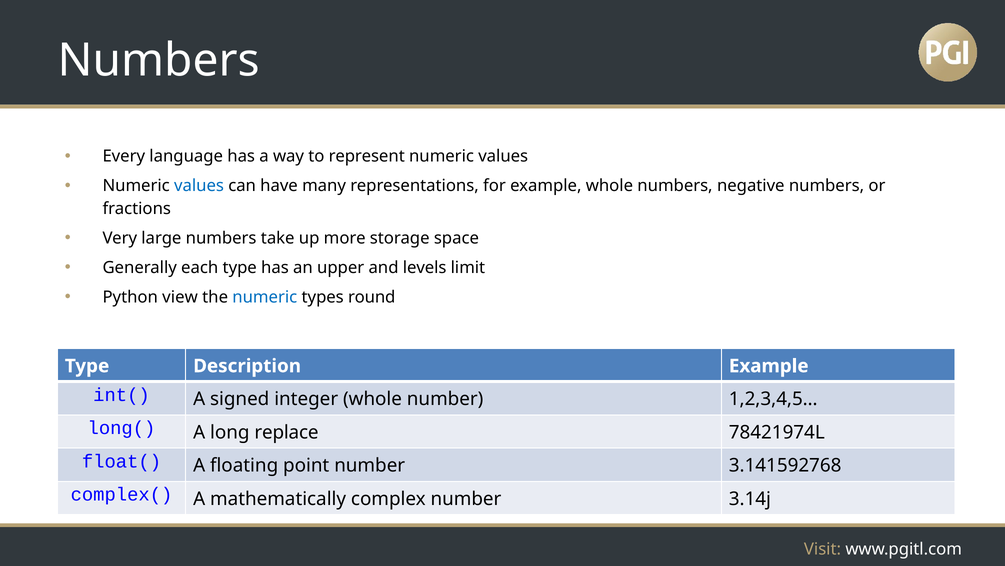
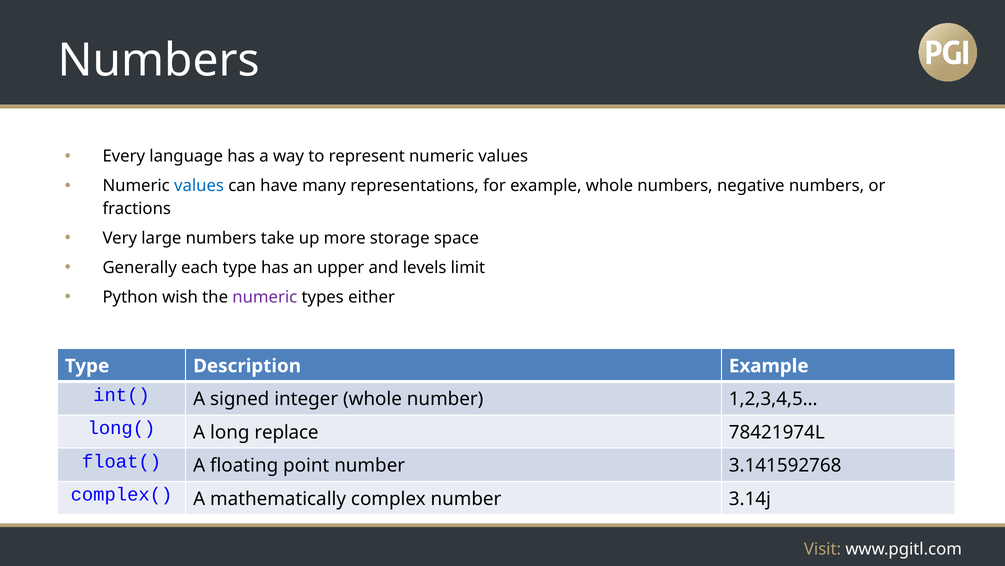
view: view -> wish (180, 297)
numeric colour: blue -> purple (265, 297)
round: round -> either (372, 297)
